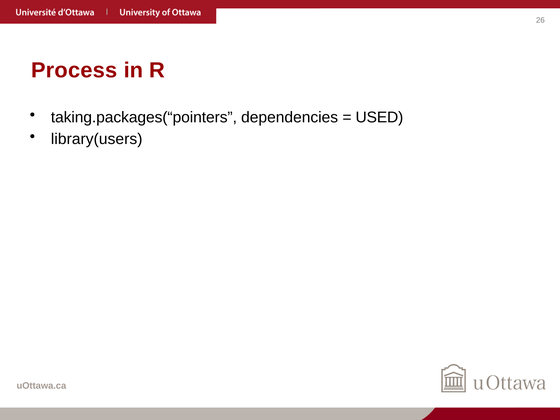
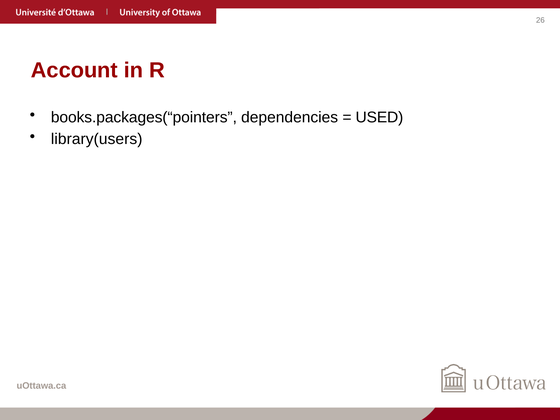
Process: Process -> Account (74, 70)
taking.packages(“pointers: taking.packages(“pointers -> books.packages(“pointers (144, 117)
